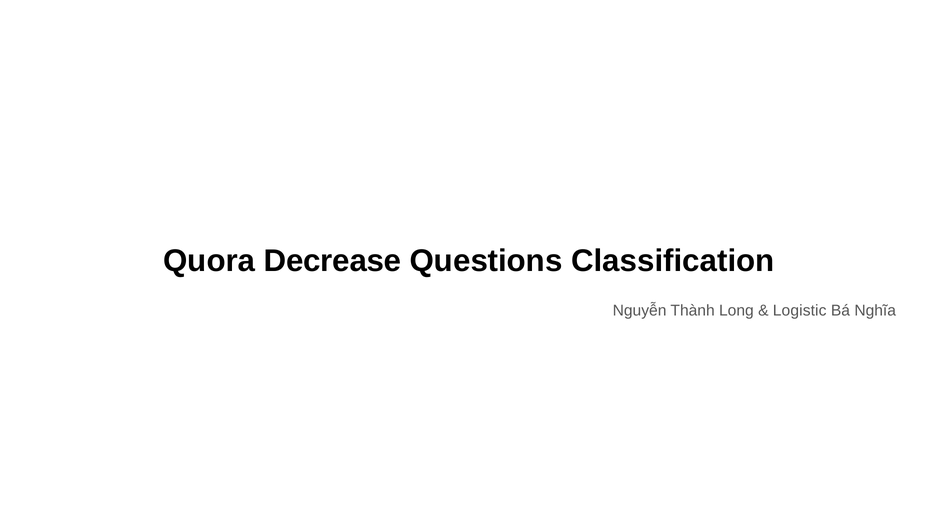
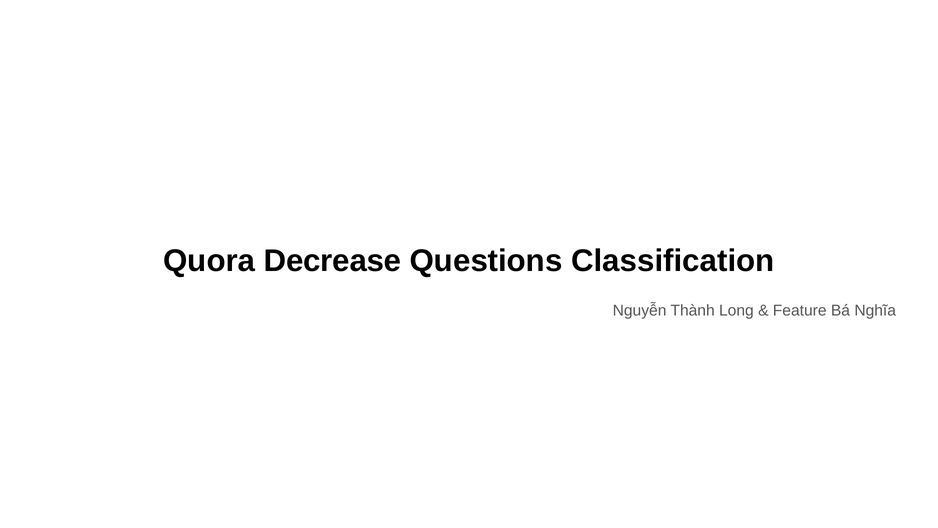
Logistic: Logistic -> Feature (800, 311)
